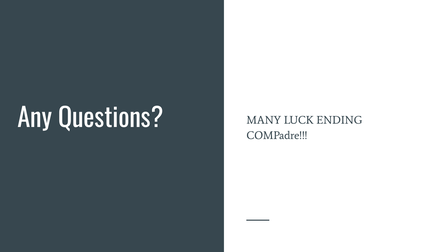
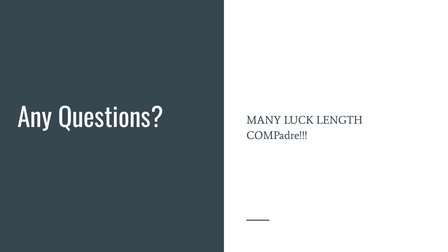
ENDING: ENDING -> LENGTH (339, 120)
